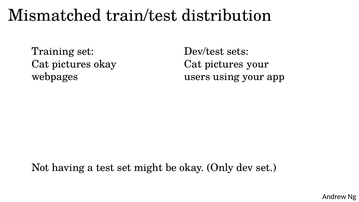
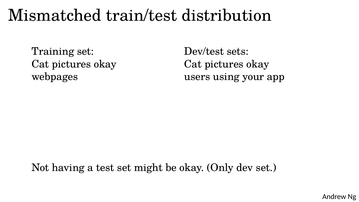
your: your -> okay (258, 64)
